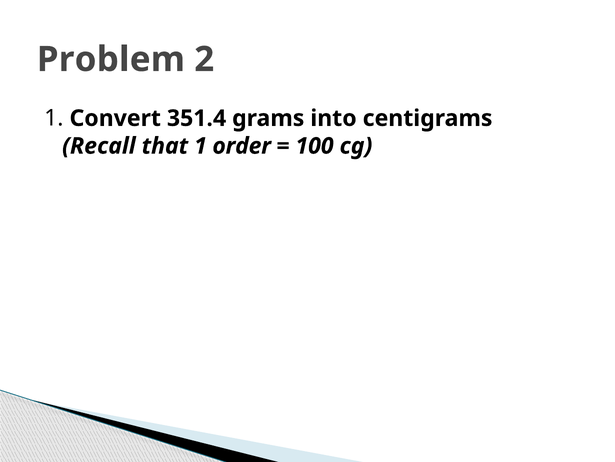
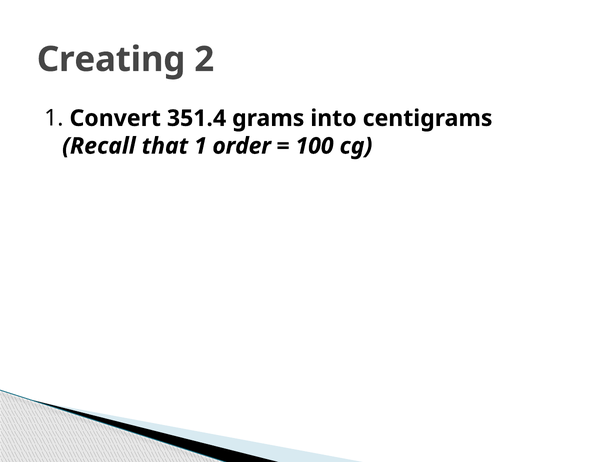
Problem: Problem -> Creating (111, 59)
